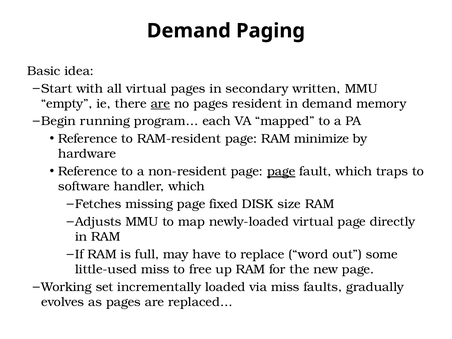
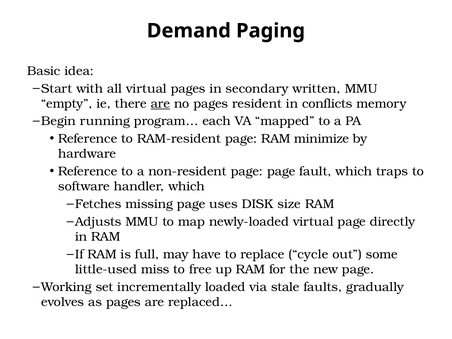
in demand: demand -> conflicts (327, 104)
page underline: present -> none (281, 171)
fixed: fixed -> uses (223, 204)
word: word -> cycle (308, 254)
via miss: miss -> stale (285, 287)
